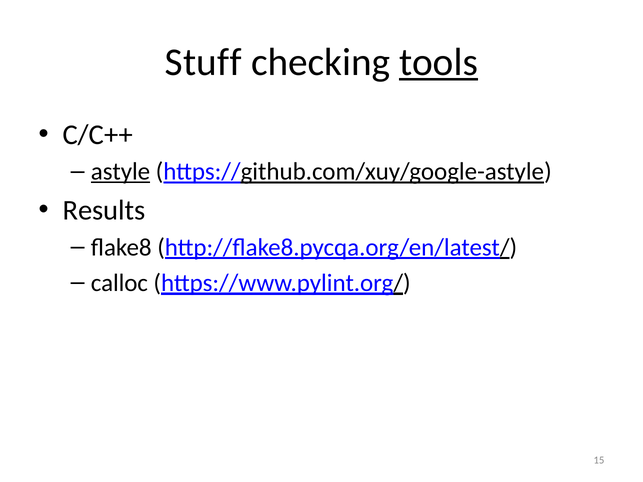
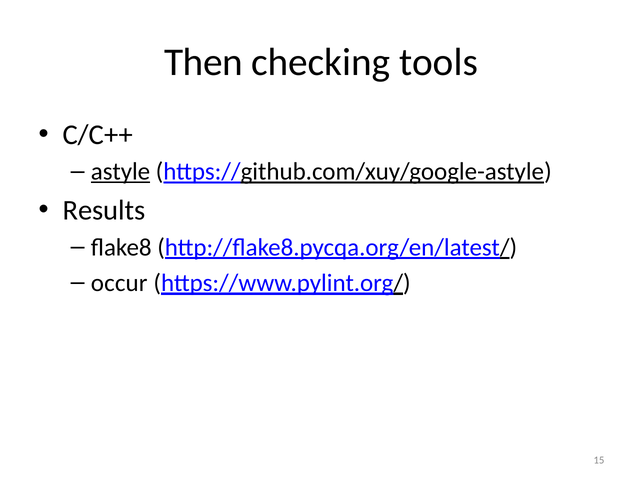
Stuff: Stuff -> Then (204, 62)
tools underline: present -> none (439, 62)
calloc: calloc -> occur (119, 283)
